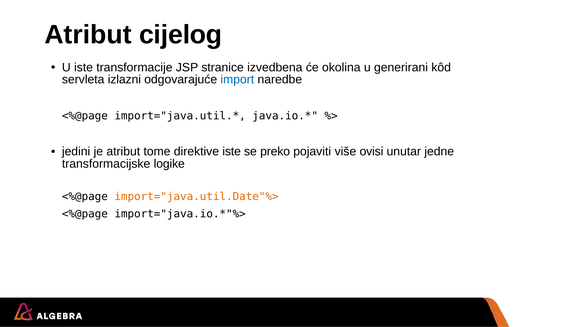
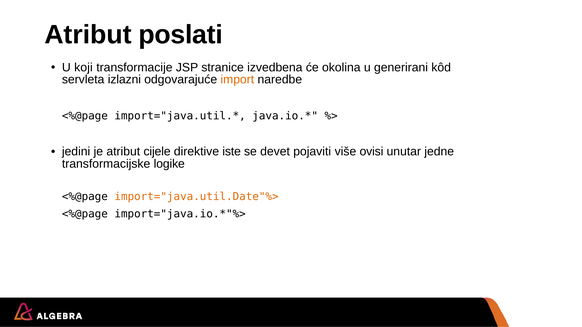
cijelog: cijelog -> poslati (181, 35)
U iste: iste -> koji (83, 68)
import colour: blue -> orange (237, 80)
tome: tome -> cijele (157, 152)
preko: preko -> devet (275, 152)
